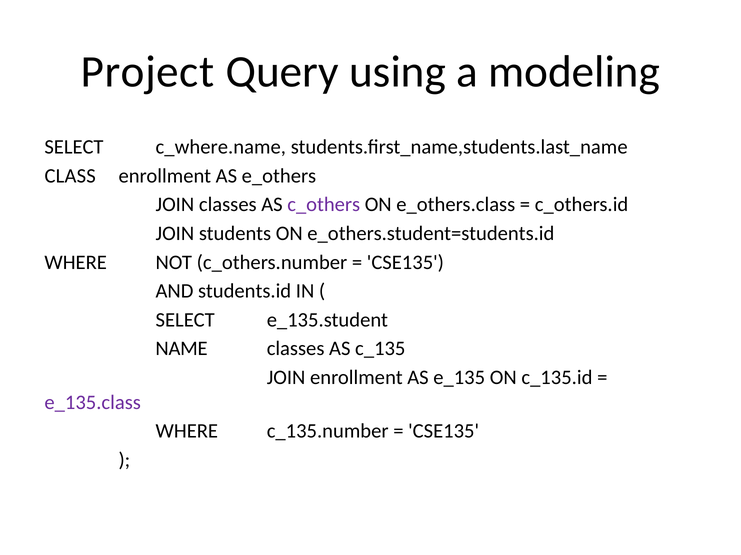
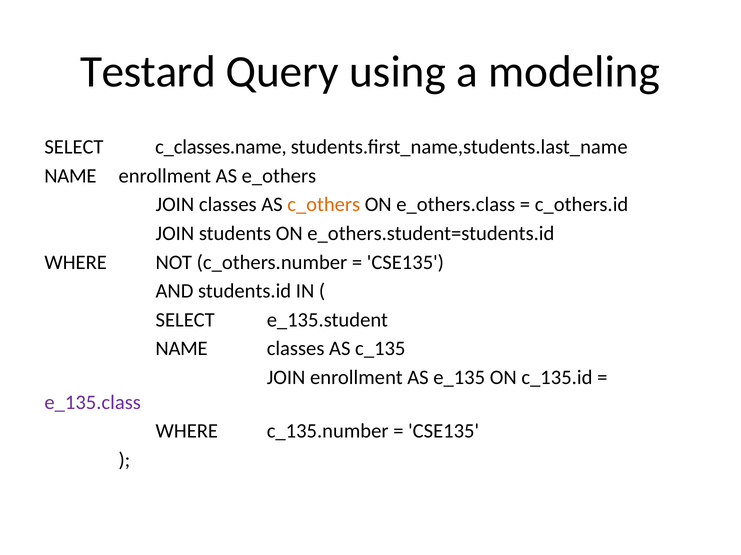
Project: Project -> Testard (148, 72)
c_where.name: c_where.name -> c_classes.name (221, 147)
CLASS: CLASS -> NAME (70, 176)
c_others colour: purple -> orange (324, 205)
